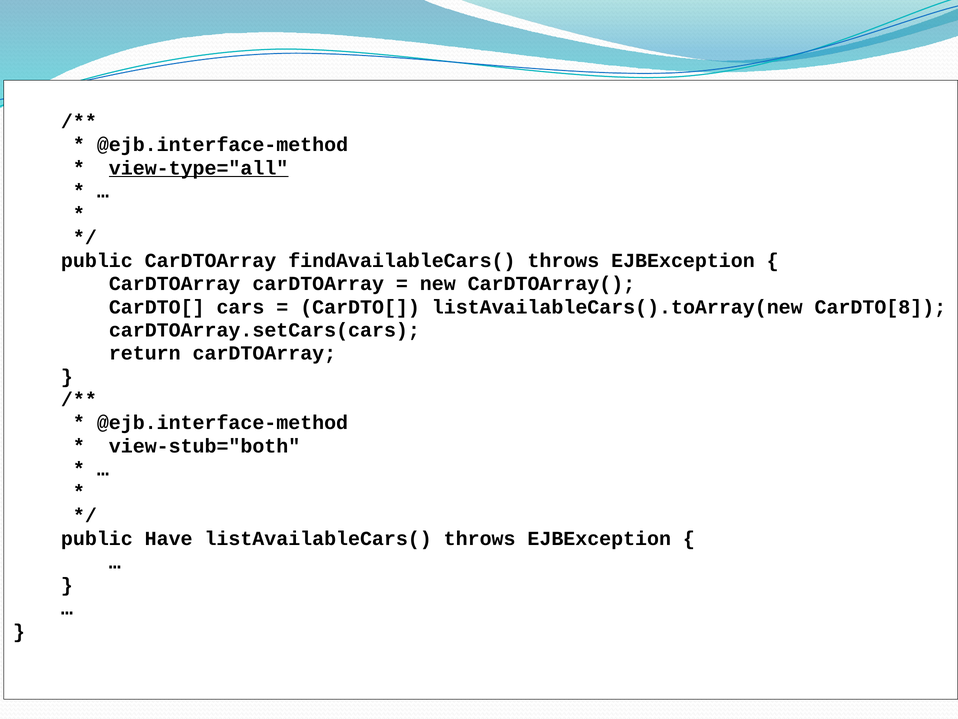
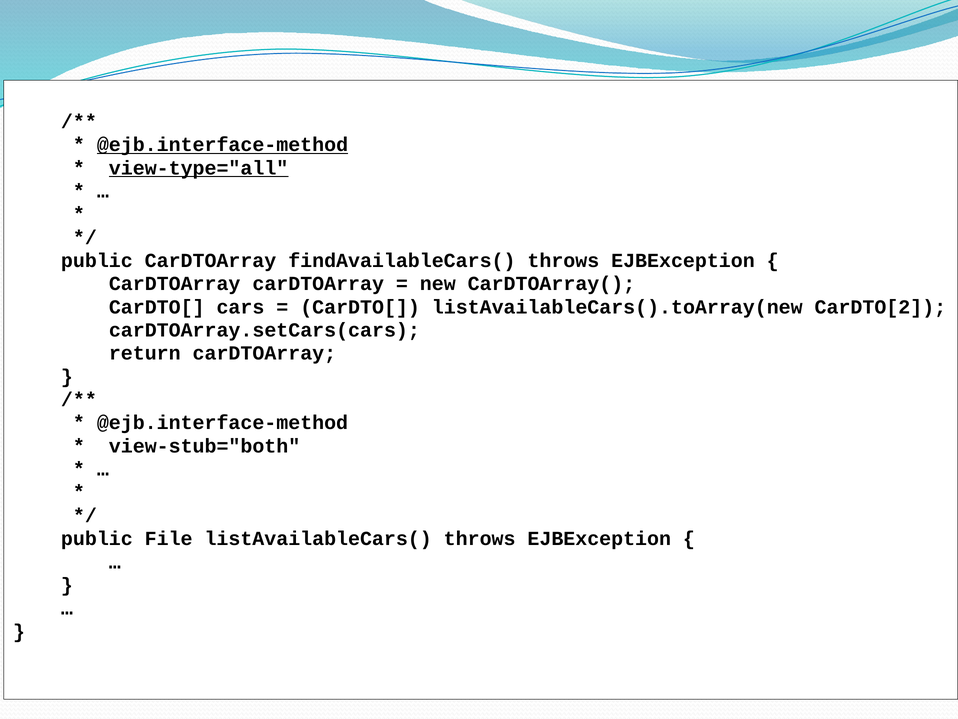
@ejb.interface-method underline: none -> present (223, 145)
CarDTO[8: CarDTO[8 -> CarDTO[2 (880, 307)
Have: Have -> File (169, 538)
